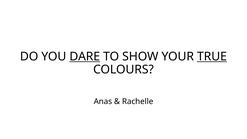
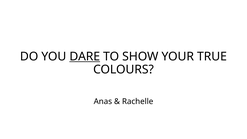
TRUE underline: present -> none (212, 57)
